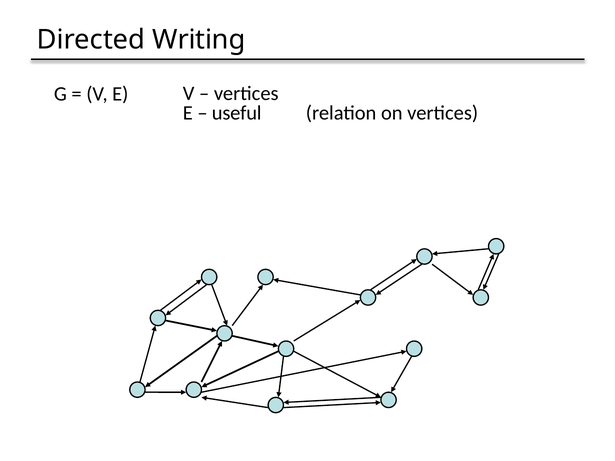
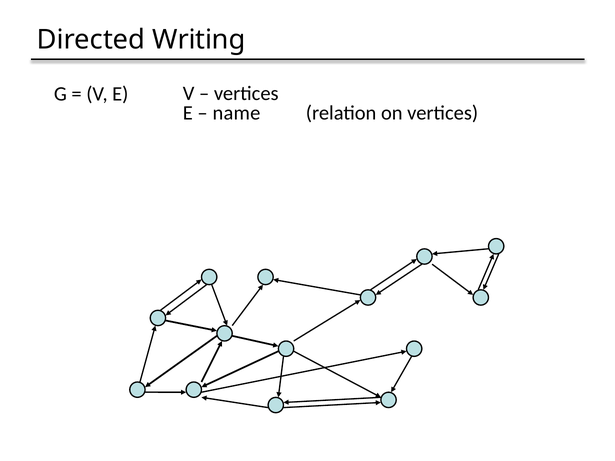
useful: useful -> name (237, 113)
